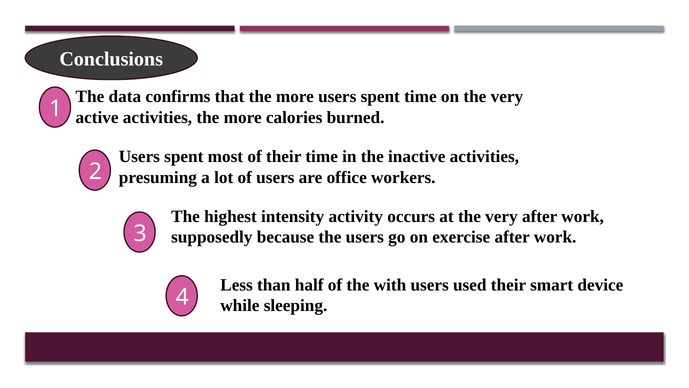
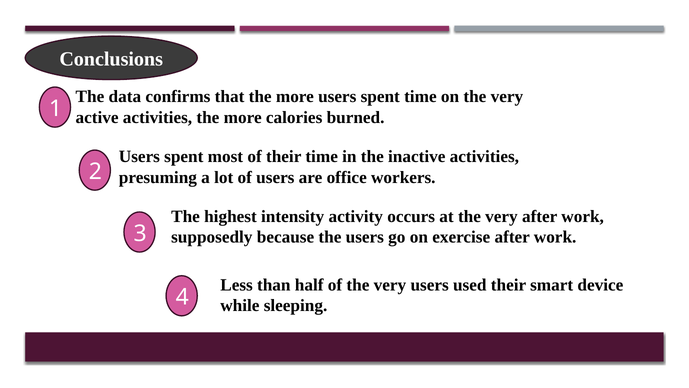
of the with: with -> very (390, 285)
